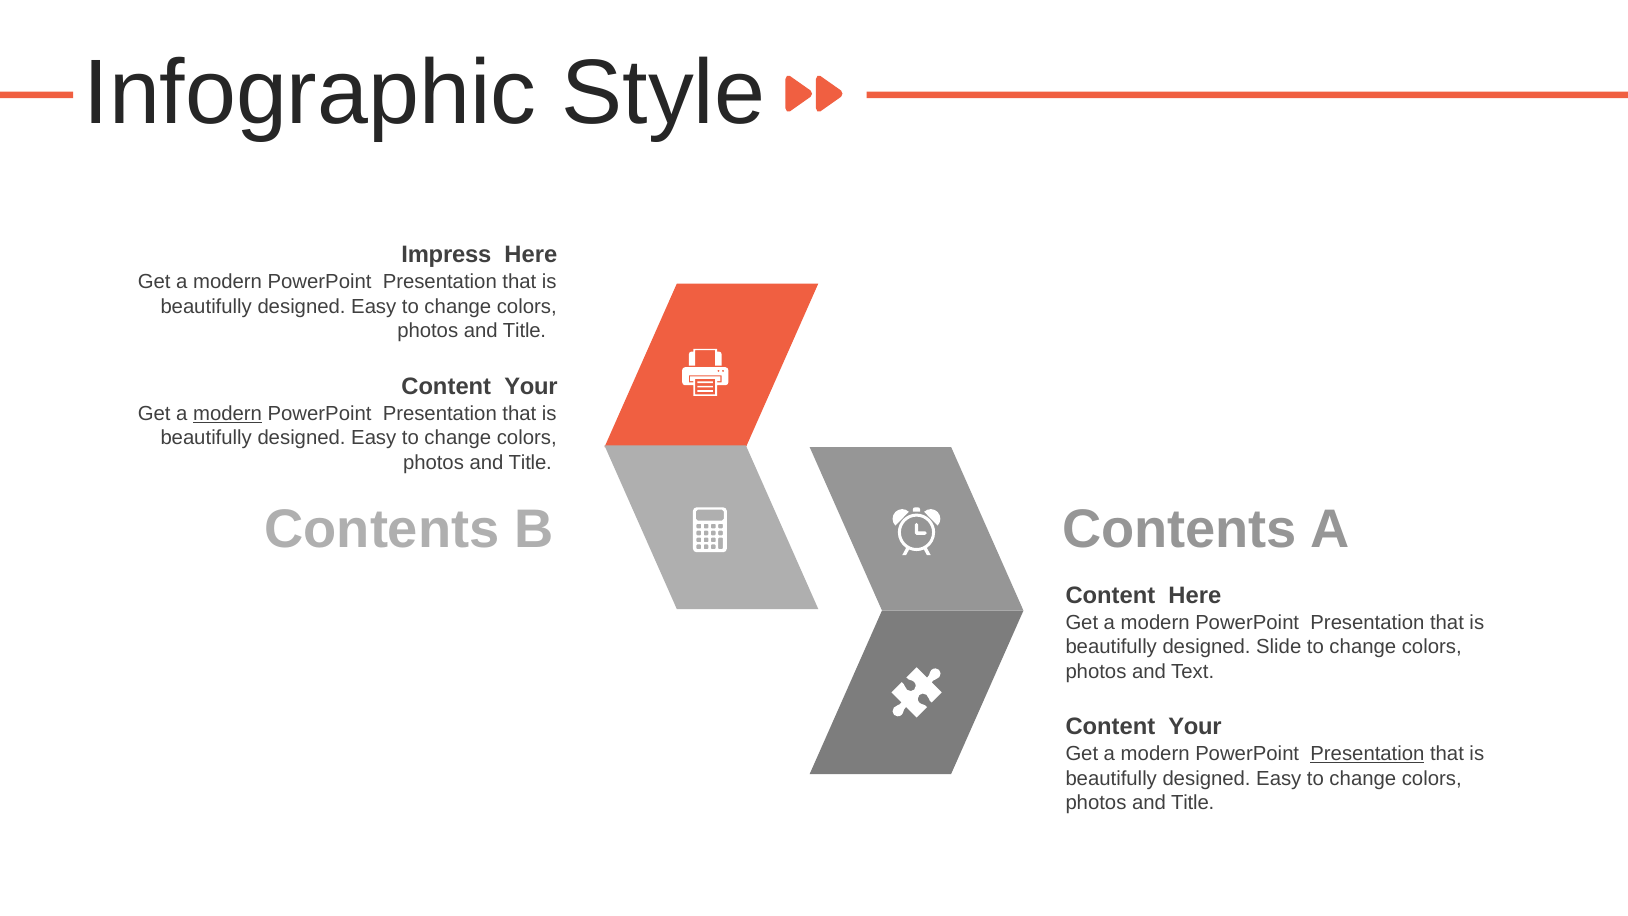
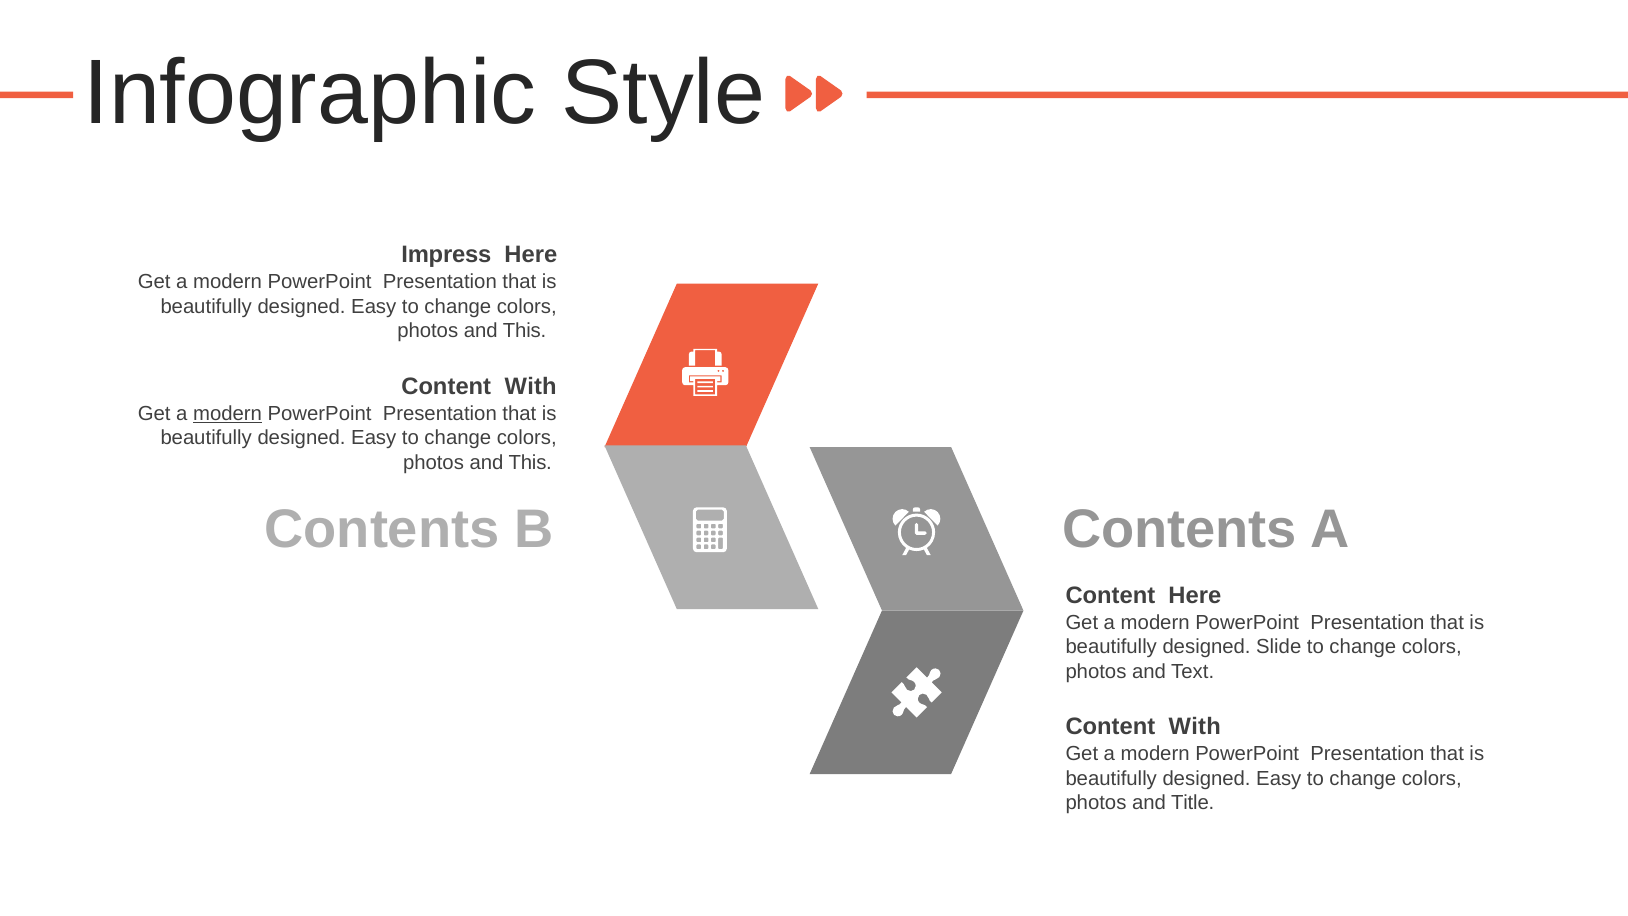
Title: Title -> This (525, 331)
Your: Your -> With (531, 386)
Title: Title -> This (530, 462)
Your: Your -> With (1195, 727)
Presentation underline: present -> none (1367, 754)
